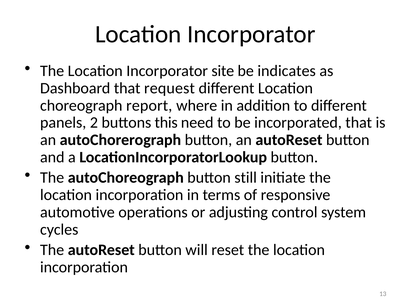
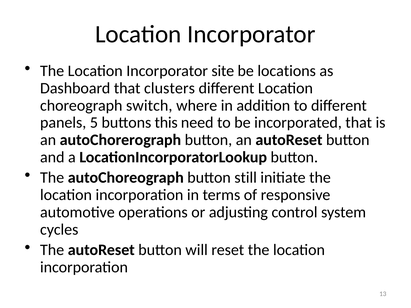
indicates: indicates -> locations (287, 71)
request: request -> clusters (169, 88)
report: report -> switch (149, 106)
2: 2 -> 5 (94, 123)
